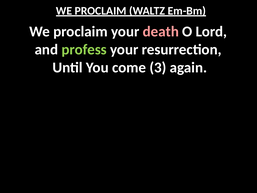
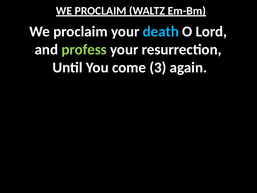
death colour: pink -> light blue (161, 31)
